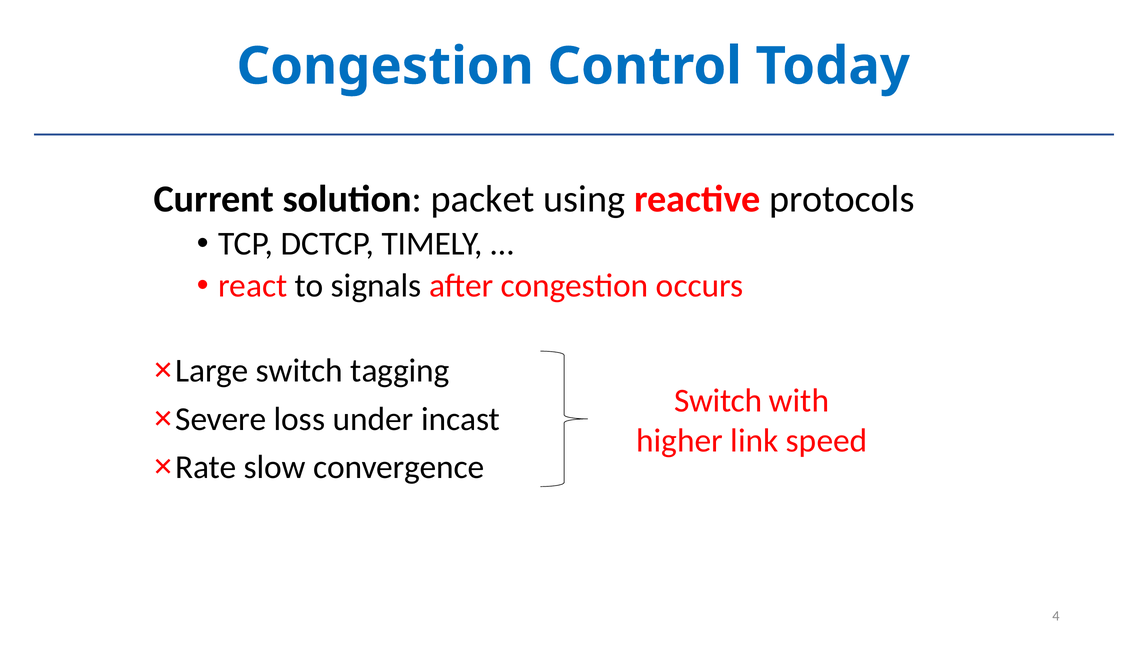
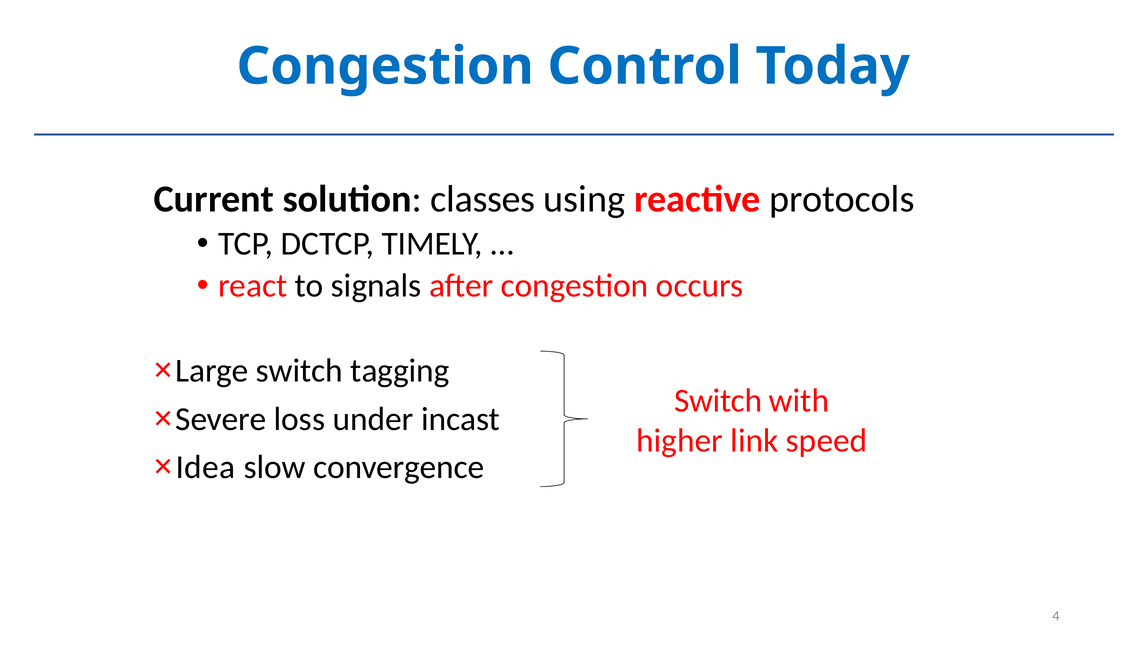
packet: packet -> classes (483, 199)
Rate: Rate -> Idea (205, 467)
